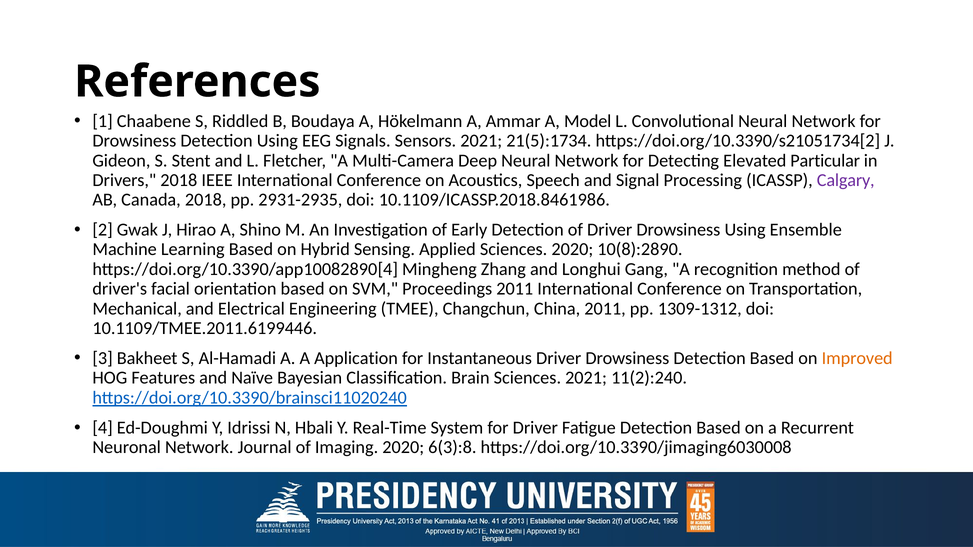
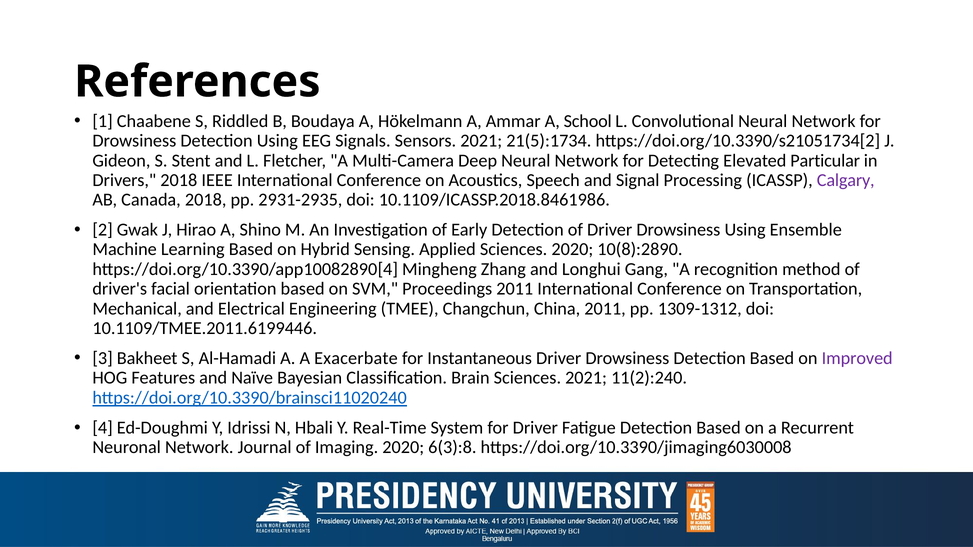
Model: Model -> School (588, 121)
Application: Application -> Exacerbate (356, 358)
Improved colour: orange -> purple (857, 358)
